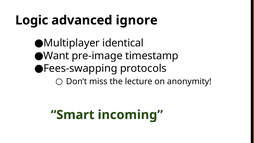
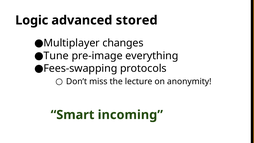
ignore: ignore -> stored (137, 20)
identical: identical -> changes (123, 43)
Want: Want -> Tune (56, 56)
timestamp: timestamp -> everything (152, 56)
